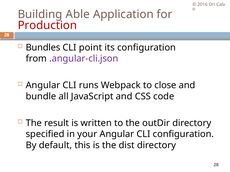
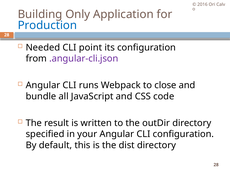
Able: Able -> Only (78, 14)
Production colour: red -> blue (47, 25)
Bundles: Bundles -> Needed (43, 48)
